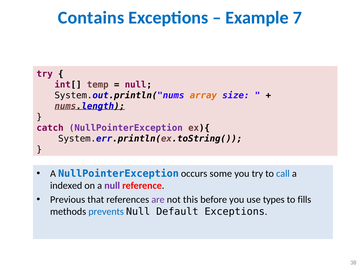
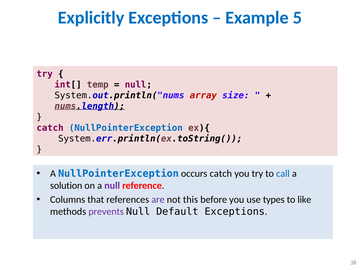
Contains: Contains -> Explicitly (91, 18)
7: 7 -> 5 (297, 18)
array colour: orange -> red (203, 95)
NullPointerException colour: purple -> blue (126, 128)
occurs some: some -> catch (221, 174)
indexed: indexed -> solution (66, 186)
Previous: Previous -> Columns (68, 200)
fills: fills -> like (304, 200)
prevents colour: blue -> purple (106, 212)
